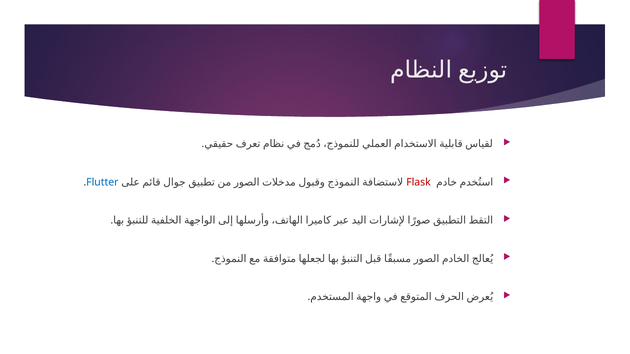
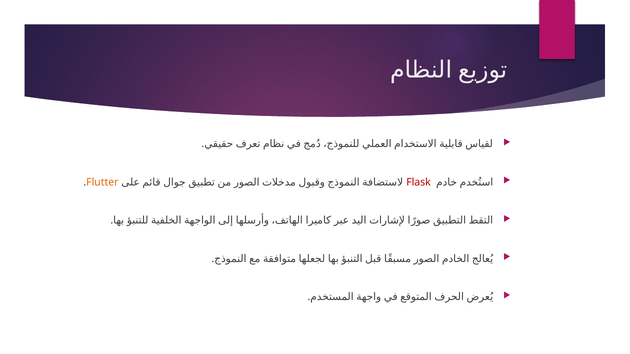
Flutter colour: blue -> orange (102, 182)
